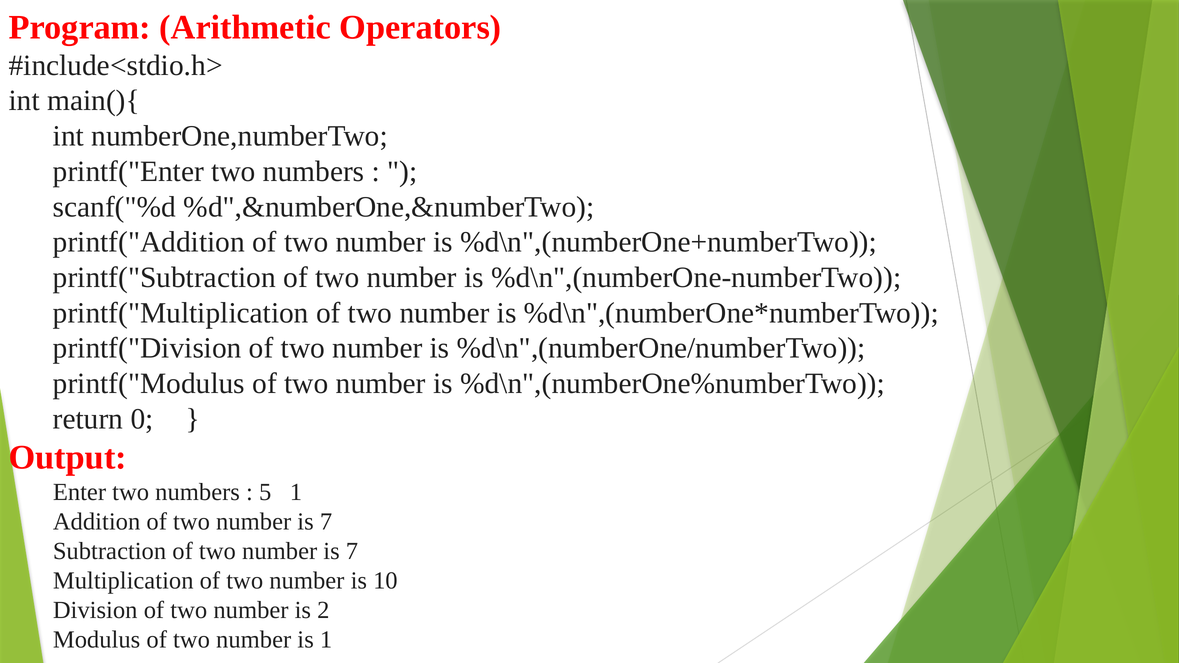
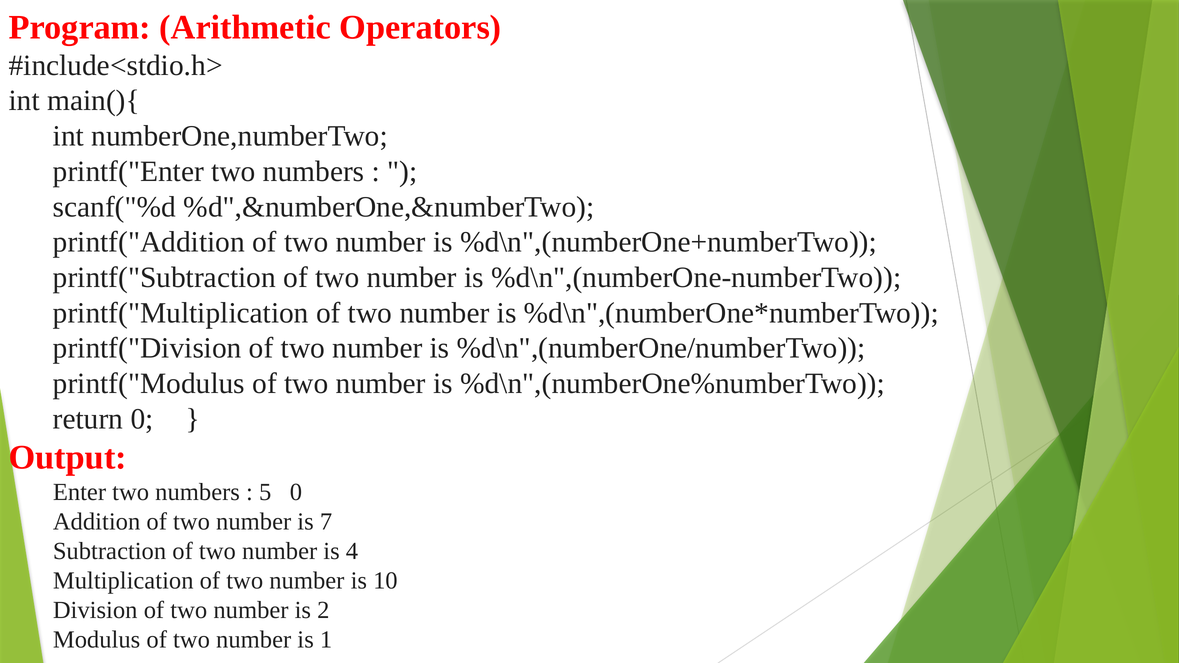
5 1: 1 -> 0 (296, 492)
7: 7 -> 4 (352, 551)
